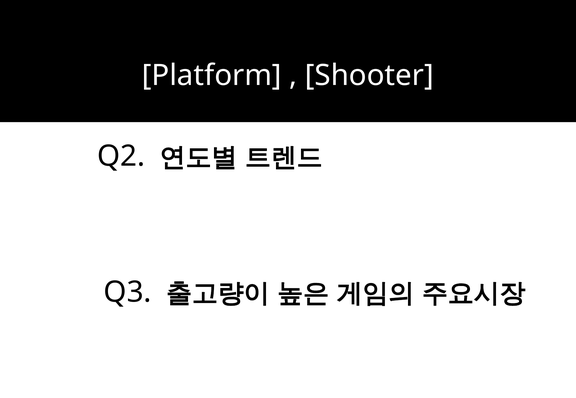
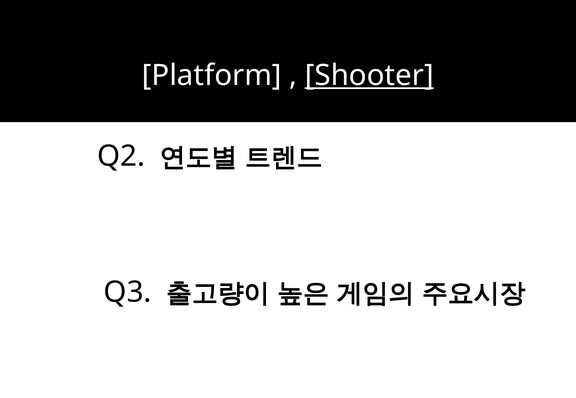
Shooter underline: none -> present (369, 76)
